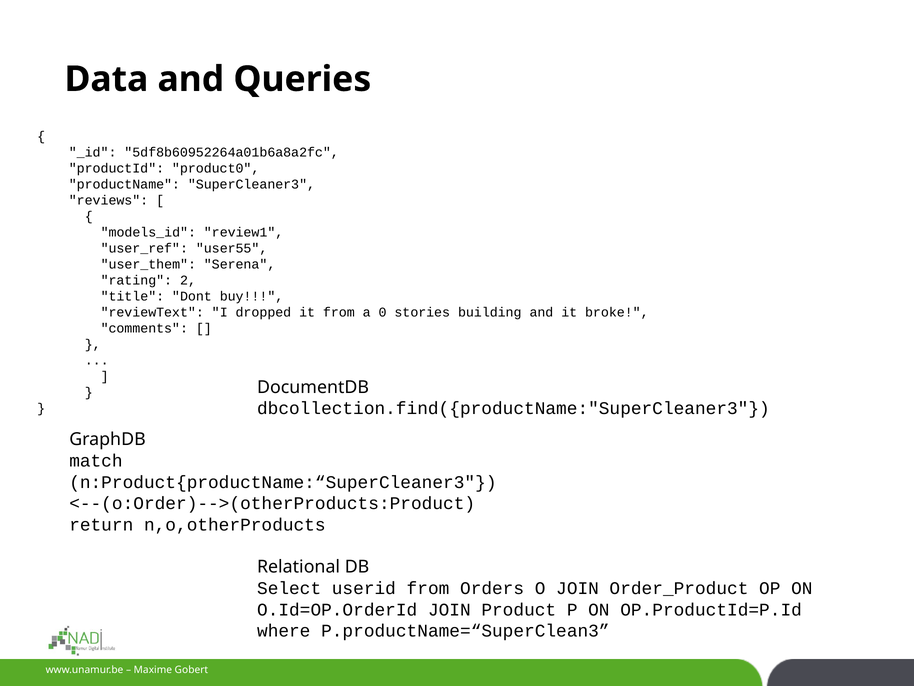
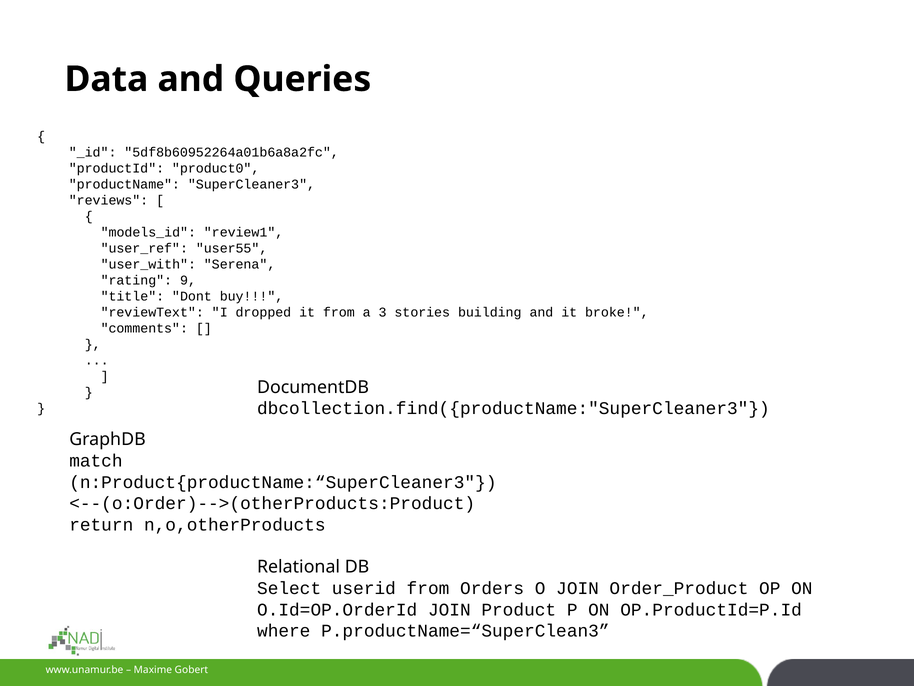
user_them: user_them -> user_with (148, 264)
2: 2 -> 9 (188, 280)
0: 0 -> 3 (383, 312)
